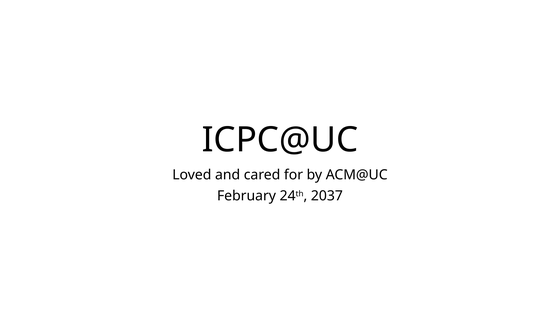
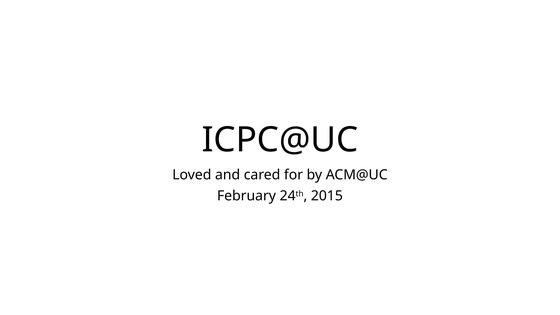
2037: 2037 -> 2015 (327, 196)
